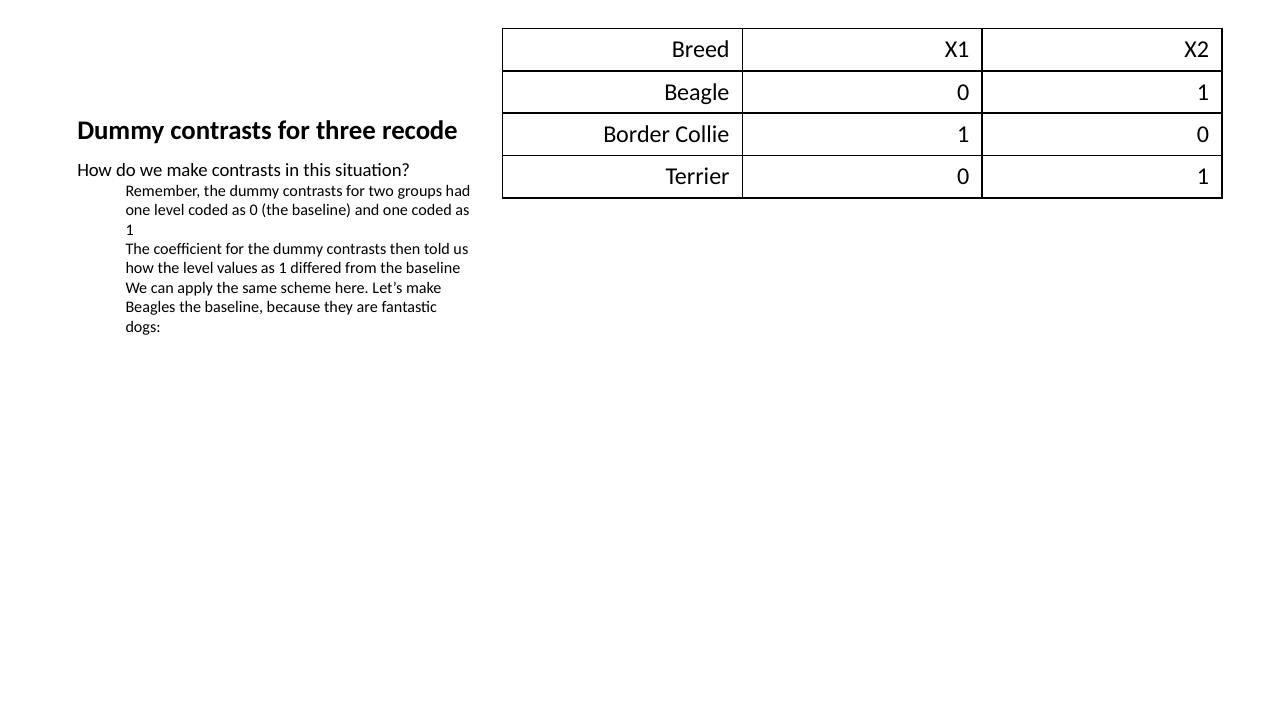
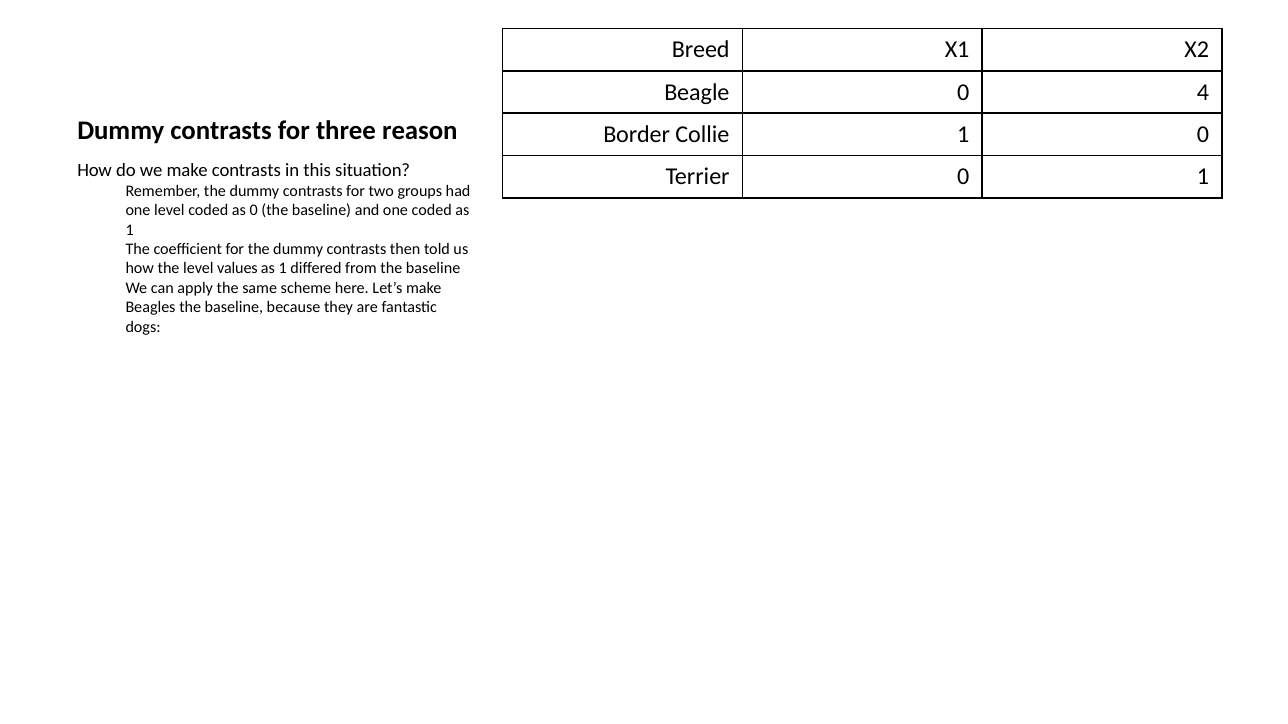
Beagle 0 1: 1 -> 4 (1203, 92)
recode: recode -> reason (420, 131)
